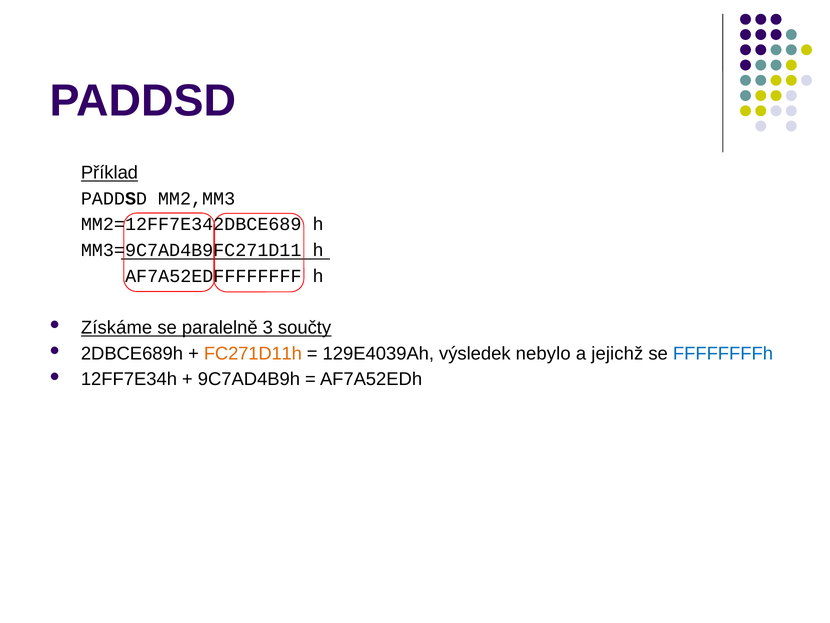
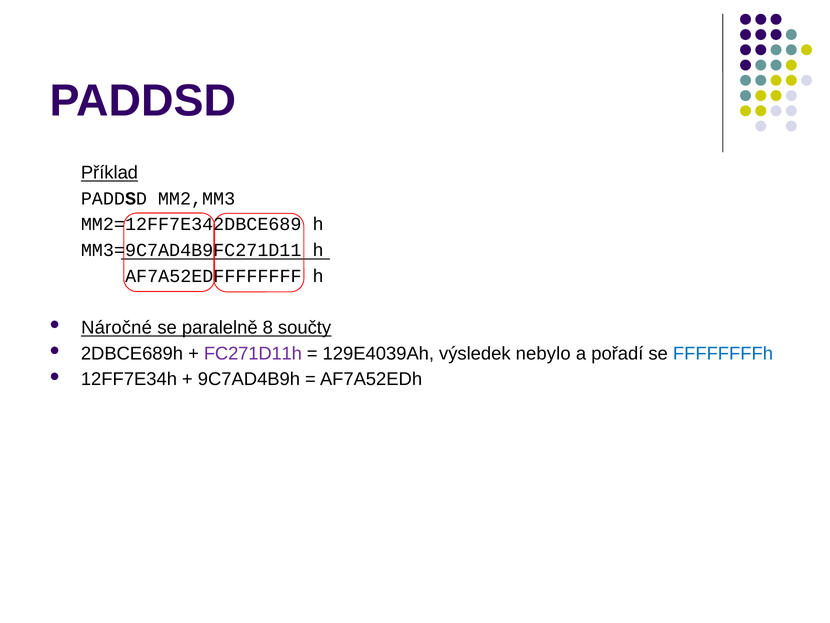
Získáme: Získáme -> Náročné (117, 327)
3: 3 -> 8 (268, 327)
FC271D11h colour: orange -> purple (253, 353)
jejichž: jejichž -> pořadí (617, 353)
